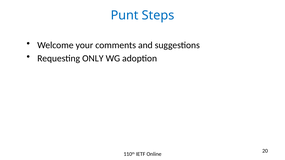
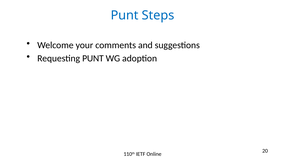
Requesting ONLY: ONLY -> PUNT (93, 58)
